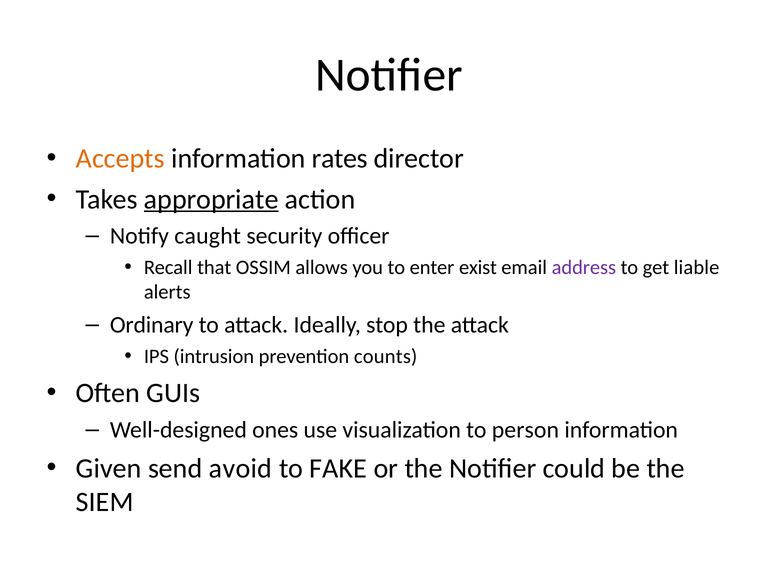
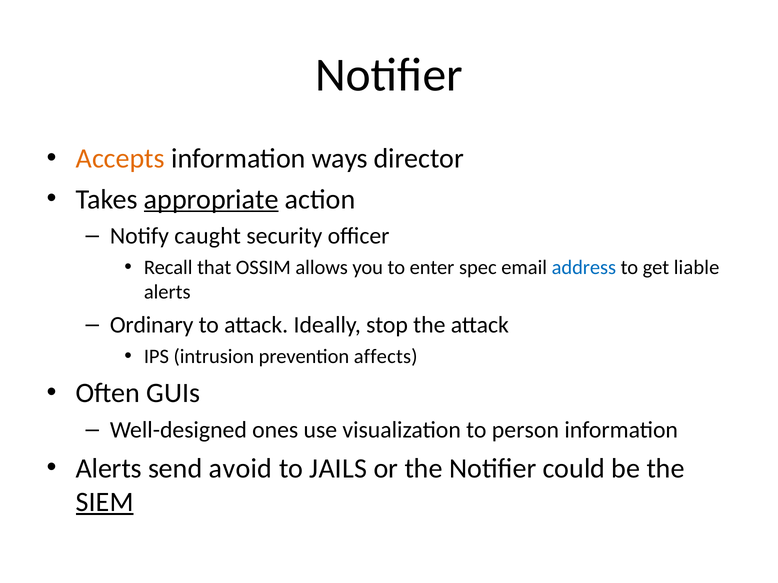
rates: rates -> ways (340, 159)
exist: exist -> spec (478, 268)
address colour: purple -> blue (584, 268)
counts: counts -> affects (386, 357)
Given: Given -> Alerts (109, 469)
FAKE: FAKE -> JAILS (338, 469)
SIEM underline: none -> present (105, 502)
